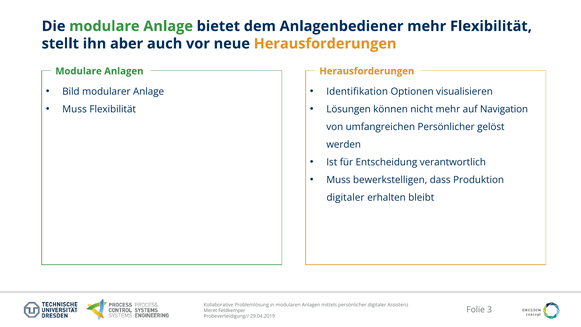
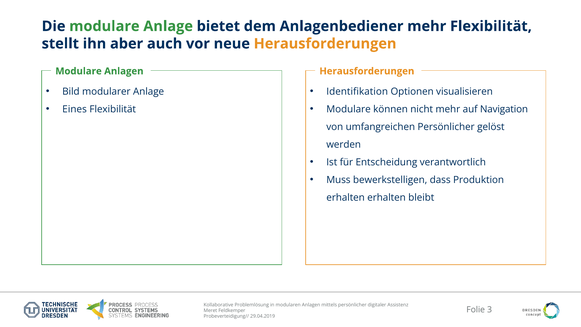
Muss: Muss -> Eines (75, 109)
Lösungen: Lösungen -> Modulare (349, 109)
digitaler: digitaler -> erhalten (346, 197)
